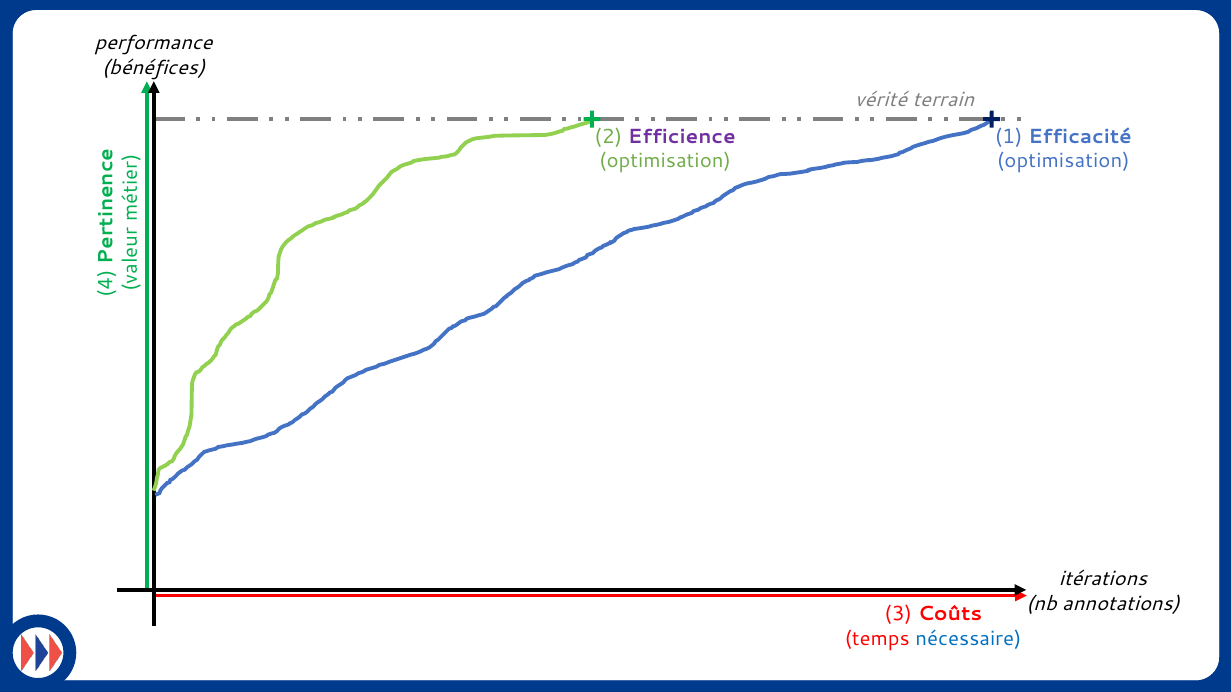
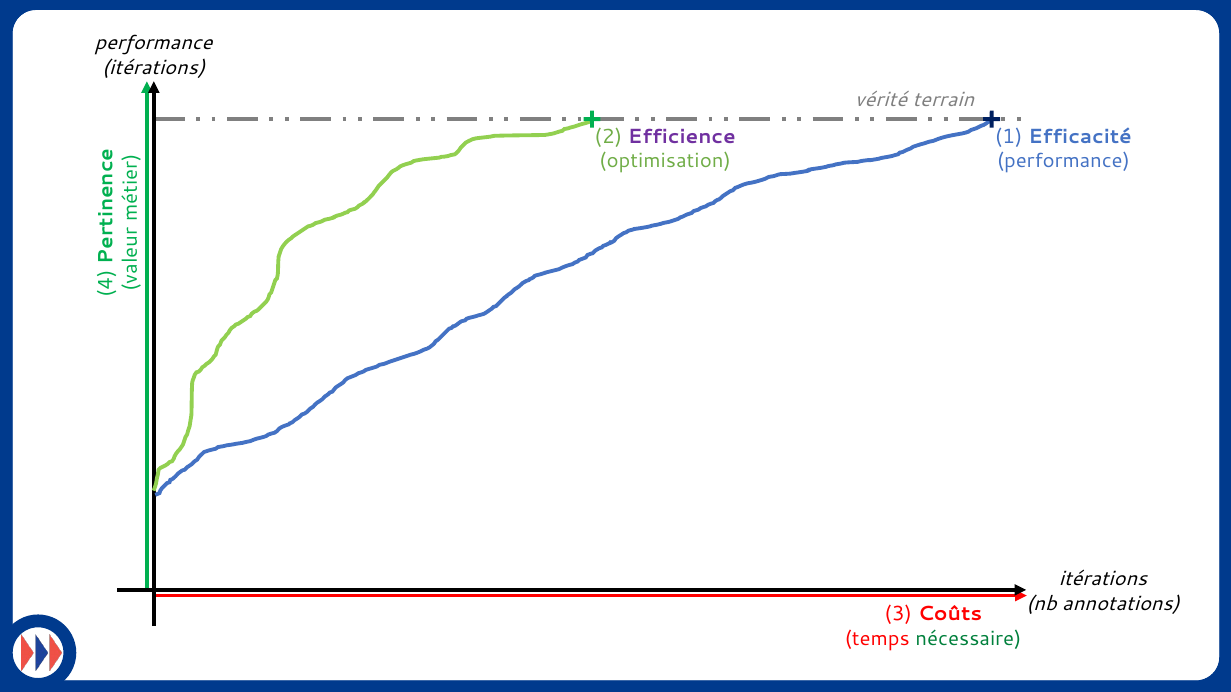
bénéfices: bénéfices -> itérations (154, 67)
optimisation: optimisation -> performance (1063, 161)
nécessaire colour: blue -> green (969, 639)
